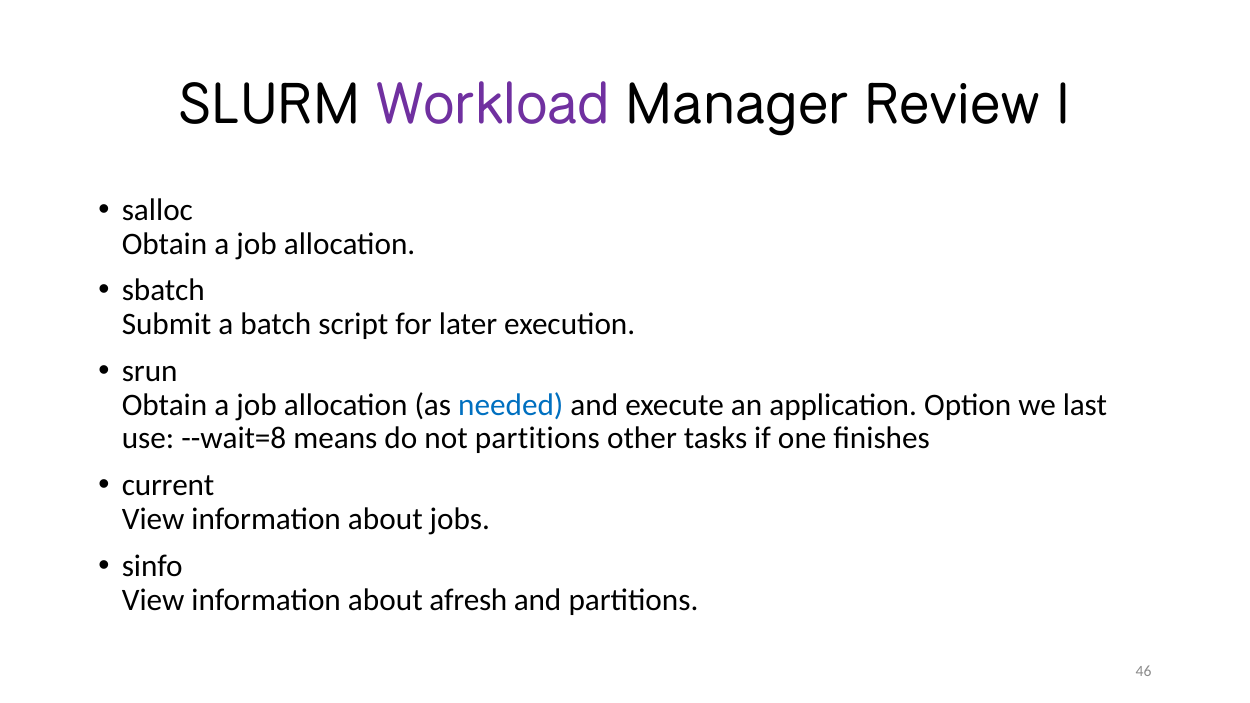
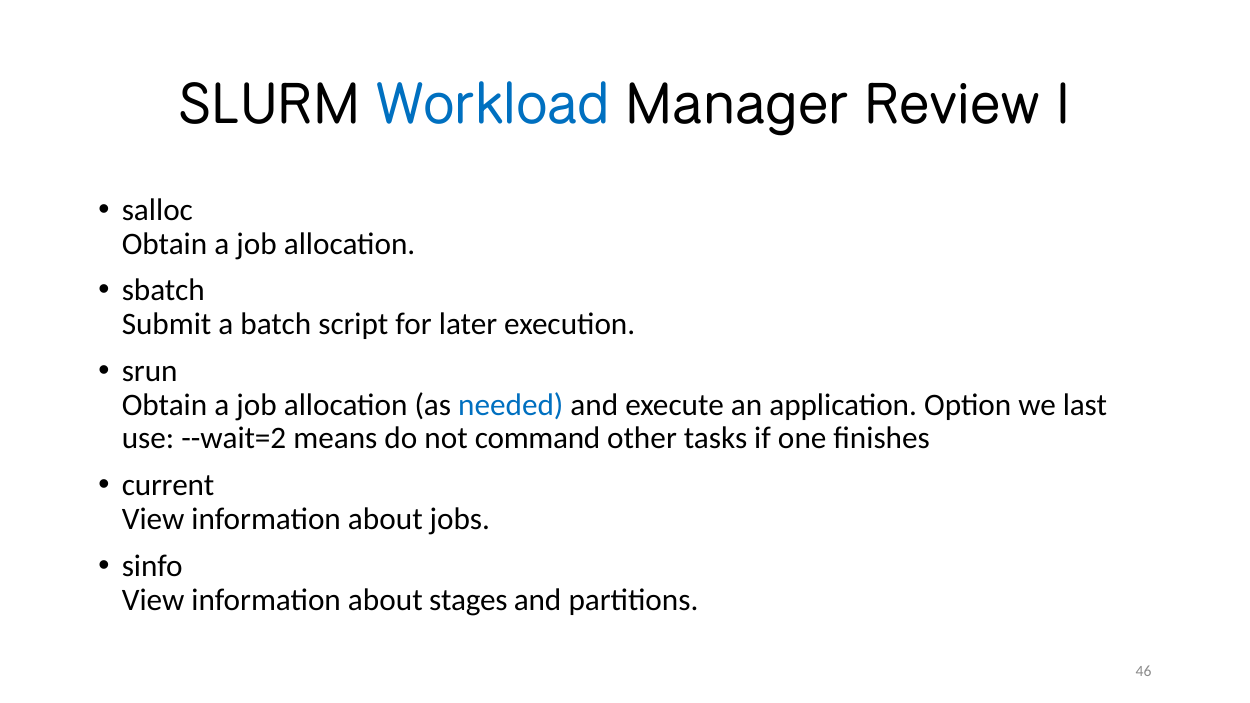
Workload colour: purple -> blue (493, 105)
--wait=8: --wait=8 -> --wait=2 (234, 439)
not partitions: partitions -> command (538, 439)
afresh: afresh -> stages (468, 600)
